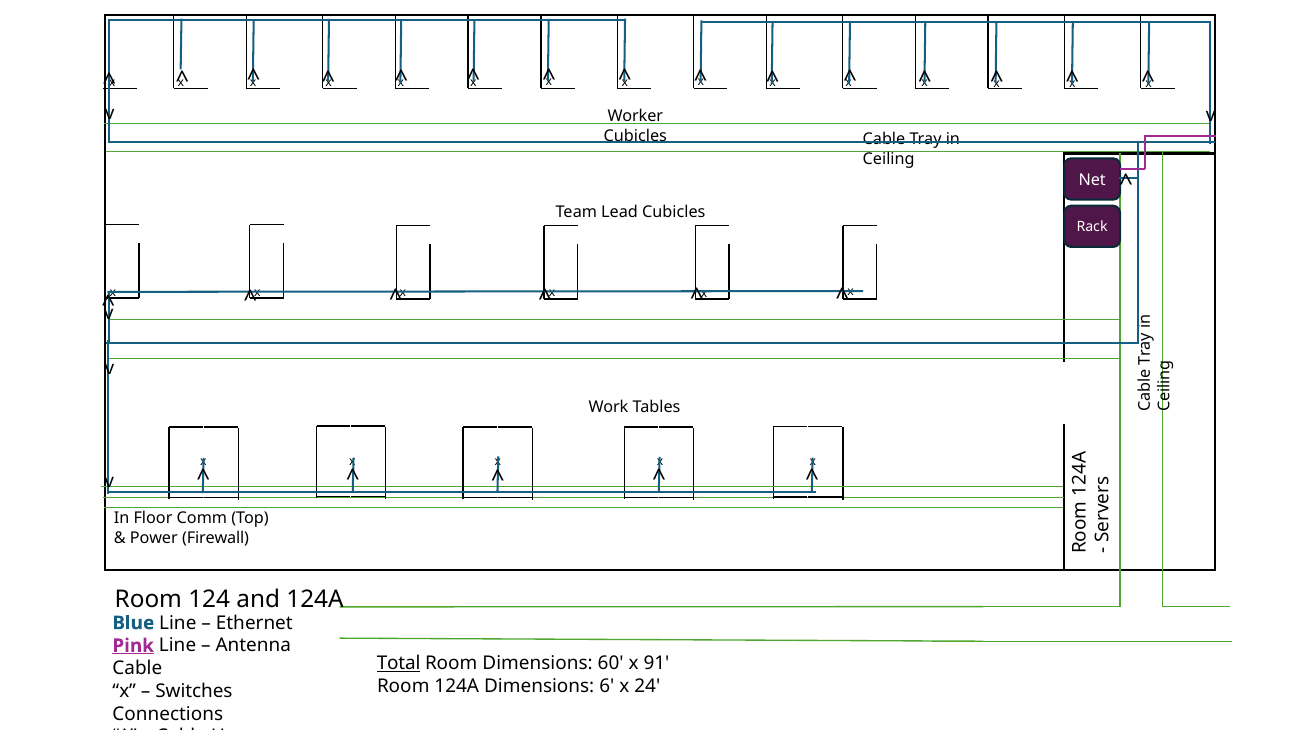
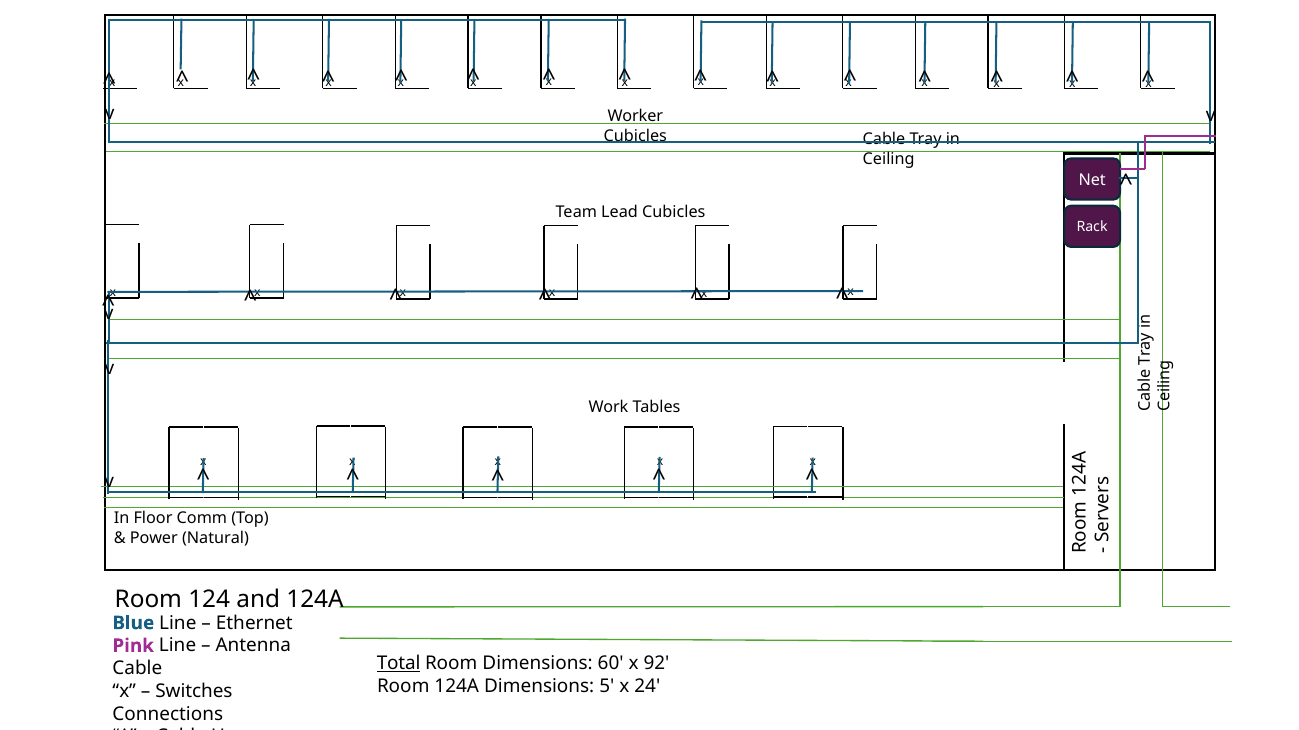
Firewall: Firewall -> Natural (215, 539)
Pink underline: present -> none (133, 646)
91: 91 -> 92 (657, 664)
6: 6 -> 5 (607, 687)
